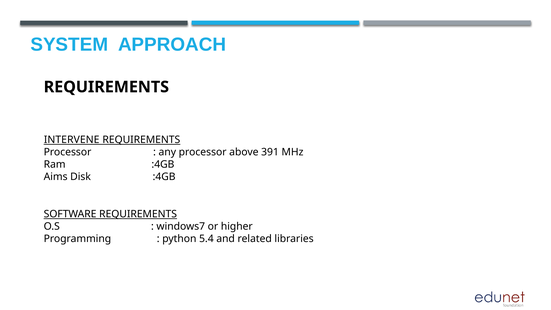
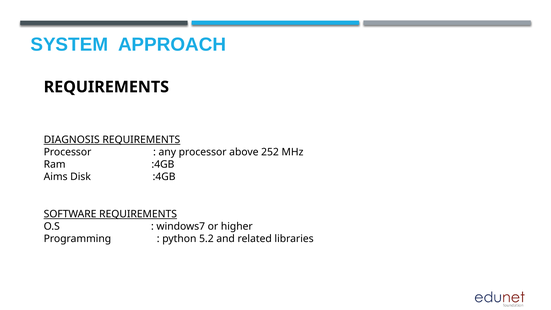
INTERVENE: INTERVENE -> DIAGNOSIS (72, 140)
391: 391 -> 252 (270, 152)
5.4: 5.4 -> 5.2 (206, 239)
